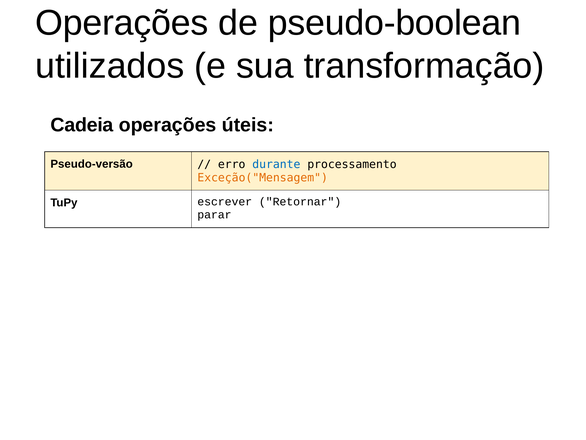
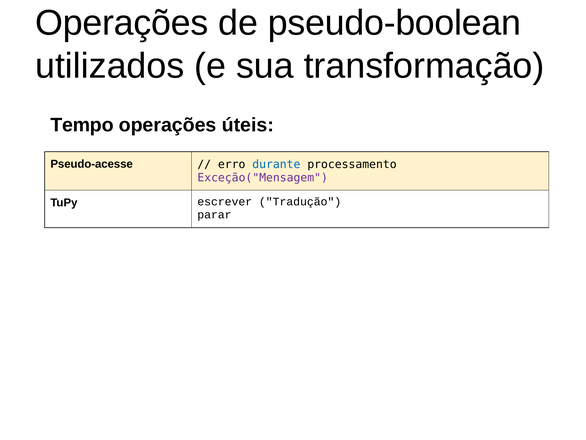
Cadeia: Cadeia -> Tempo (82, 125)
Pseudo-versão: Pseudo-versão -> Pseudo-acesse (92, 164)
Exceção("Mensagem colour: orange -> purple (263, 178)
Retornar: Retornar -> Tradução (300, 202)
